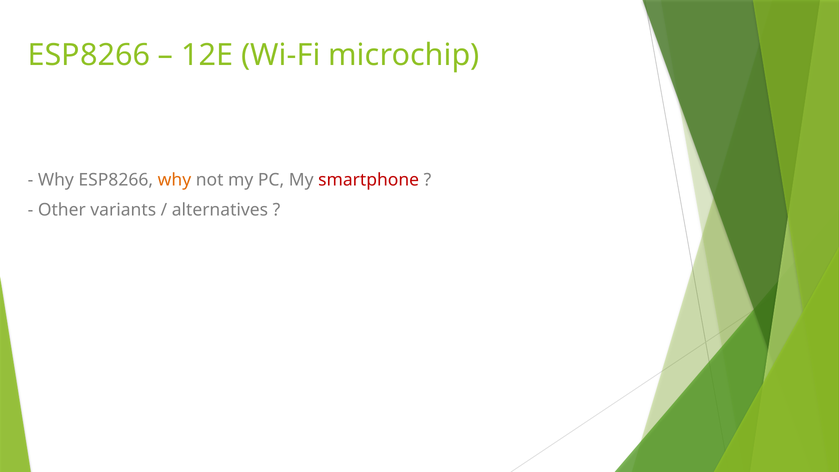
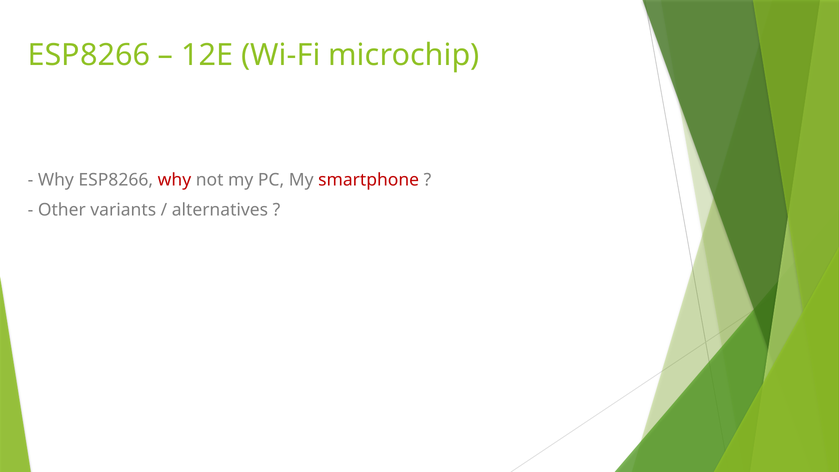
why colour: orange -> red (174, 180)
